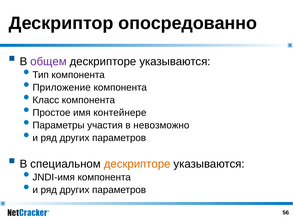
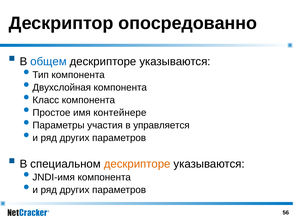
общем colour: purple -> blue (49, 62)
Приложение: Приложение -> Двухслойная (62, 87)
невозможно: невозможно -> управляется (161, 125)
